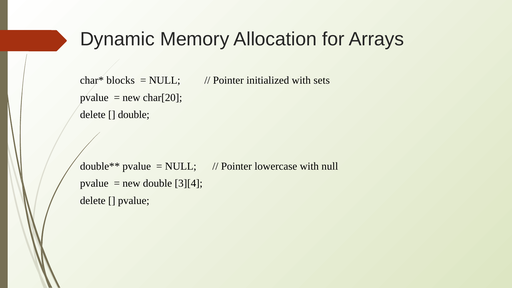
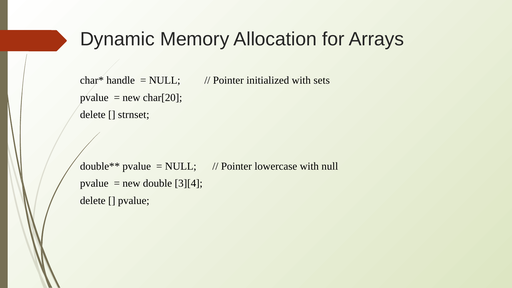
blocks: blocks -> handle (121, 80)
double: double -> strnset (134, 115)
